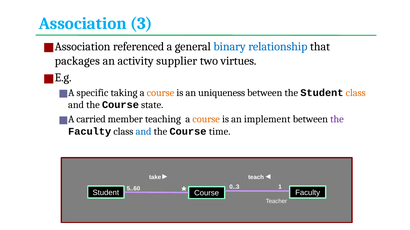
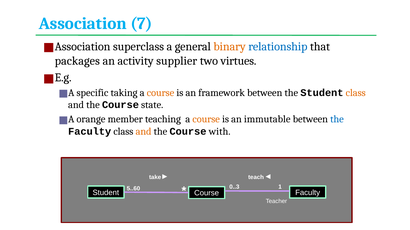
3: 3 -> 7 (141, 24)
referenced: referenced -> superclass (139, 47)
binary colour: blue -> orange (230, 47)
uniqueness: uniqueness -> framework (222, 93)
carried: carried -> orange (91, 120)
implement: implement -> immutable (267, 120)
the colour: purple -> blue (337, 120)
and colour: blue -> orange (144, 132)
time: time -> with (220, 132)
